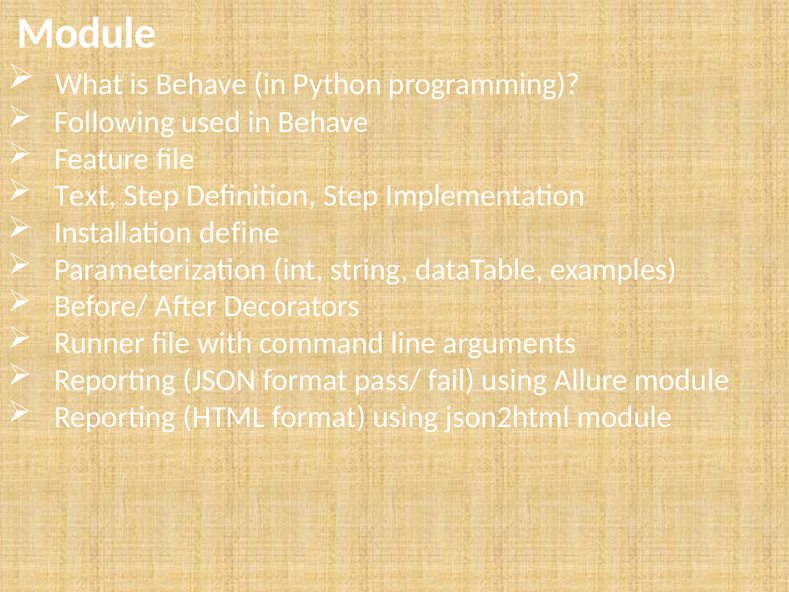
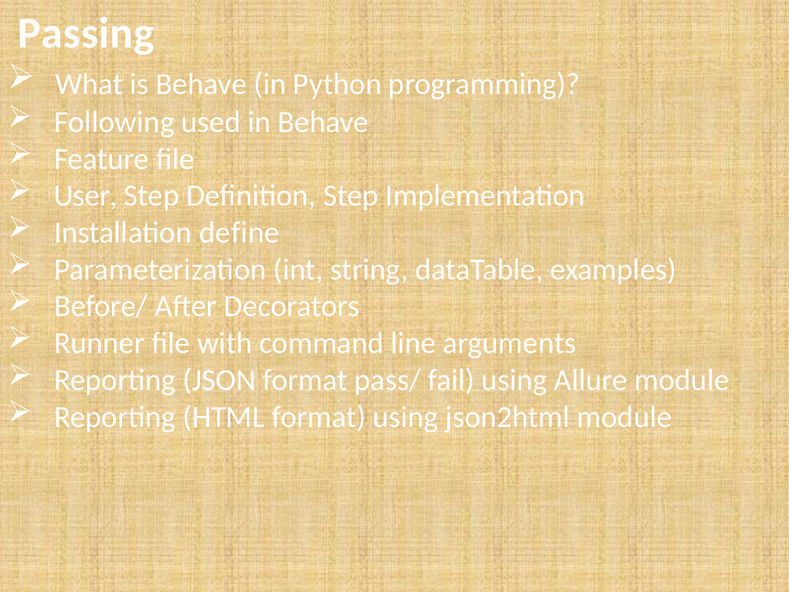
Module: Module -> Passing (86, 33)
Text: Text -> User (86, 196)
